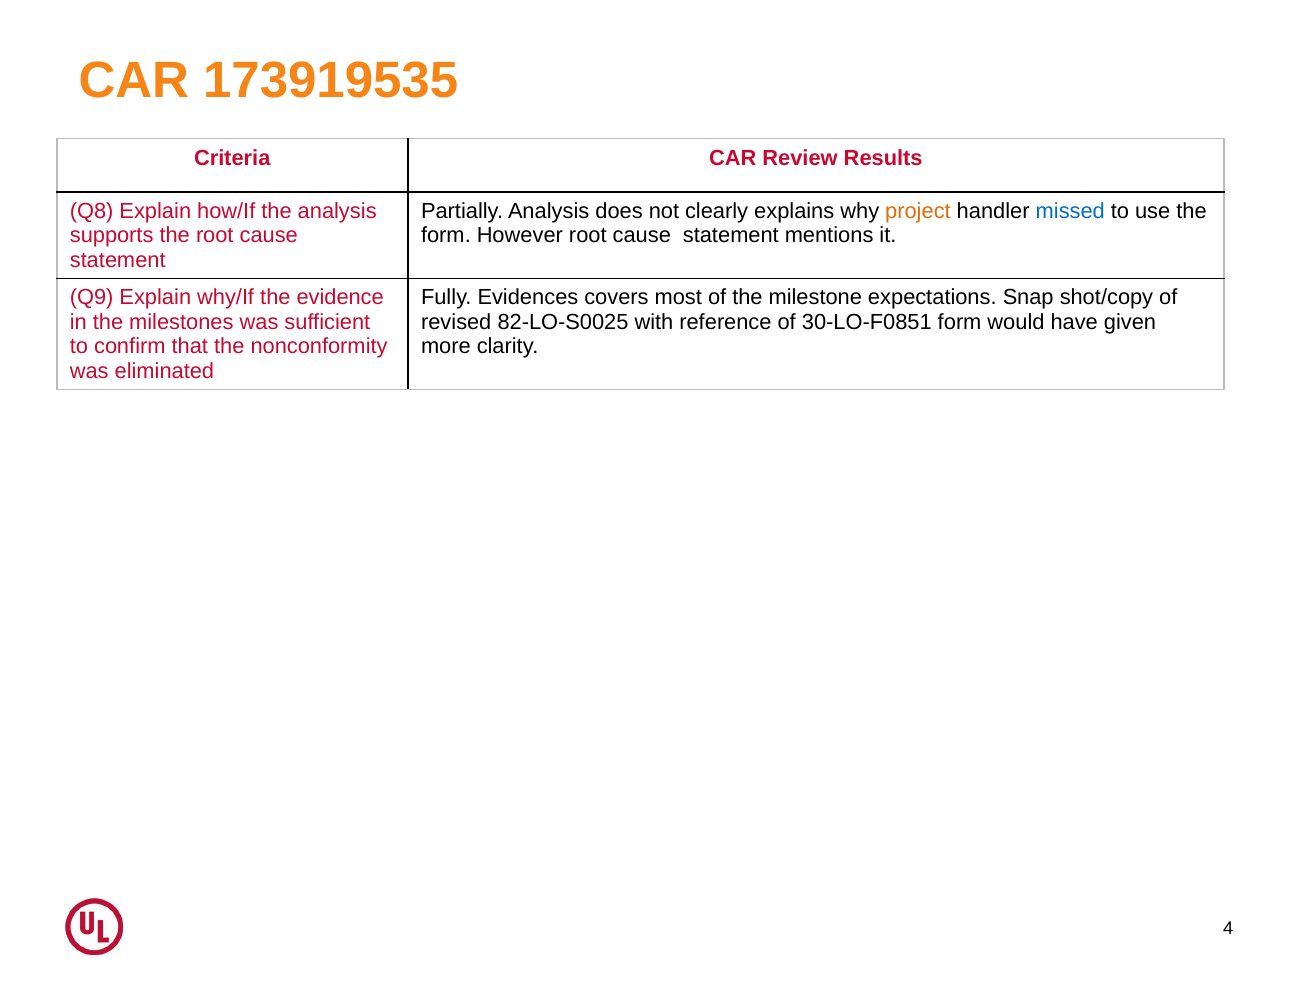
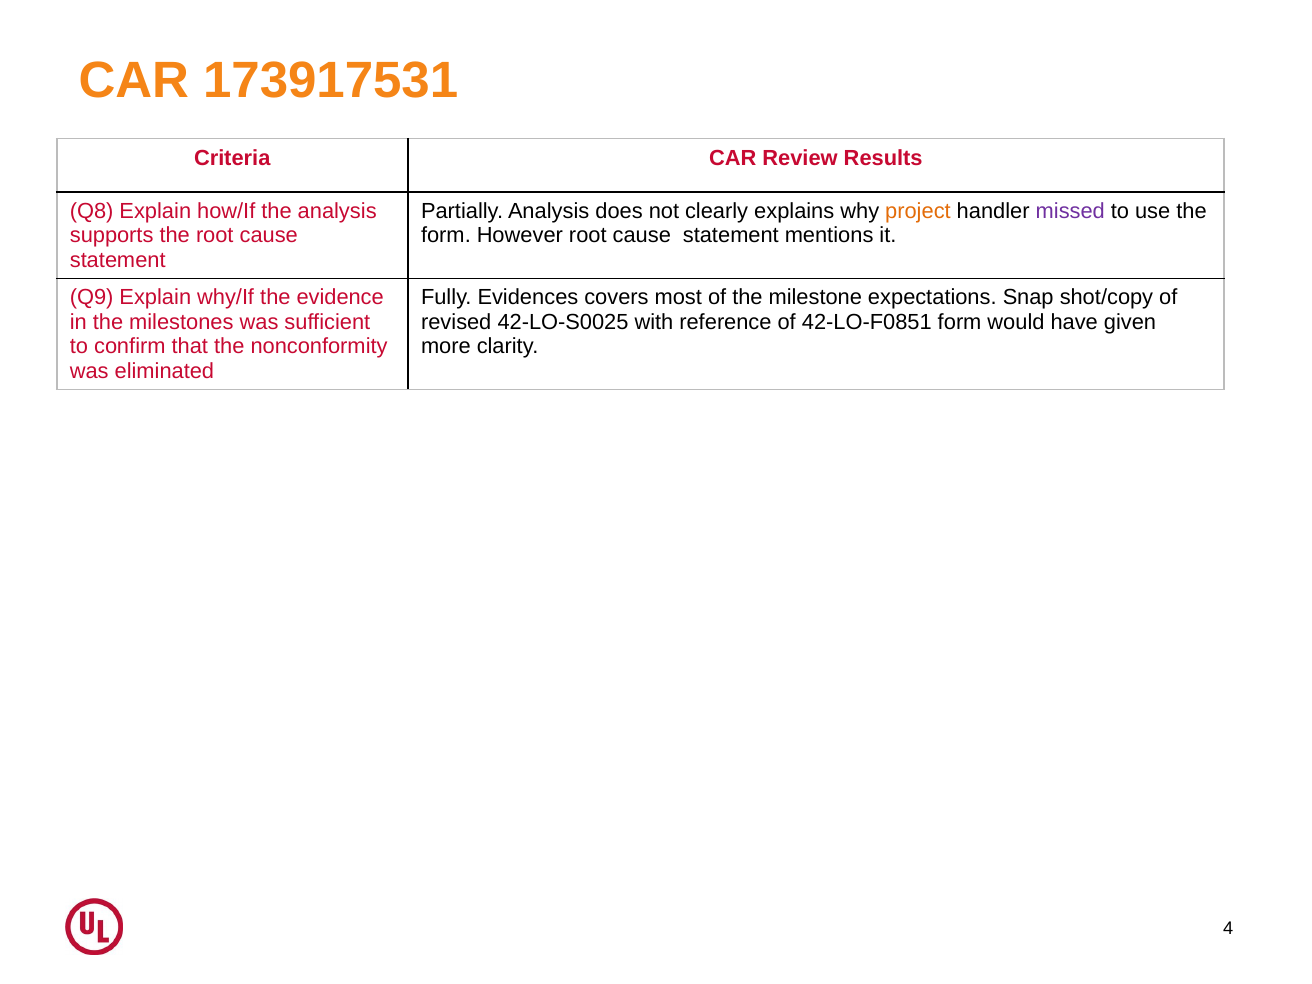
173919535: 173919535 -> 173917531 (331, 80)
missed colour: blue -> purple (1070, 211)
82-LO-S0025: 82-LO-S0025 -> 42-LO-S0025 (563, 322)
30-LO-F0851: 30-LO-F0851 -> 42-LO-F0851 (867, 322)
